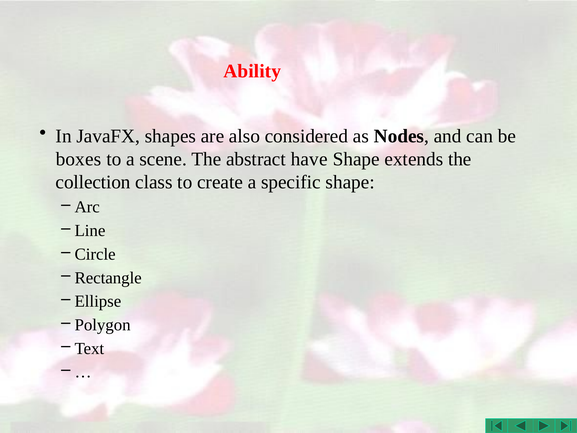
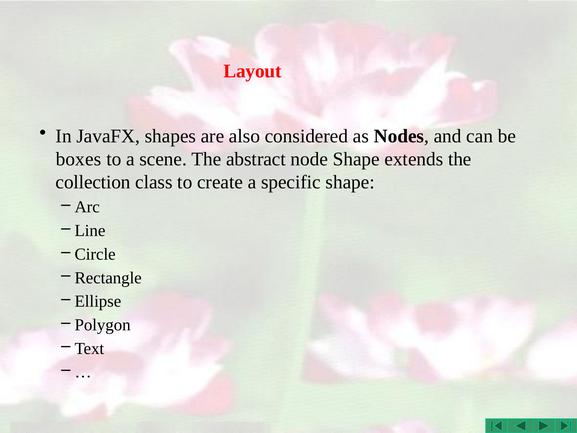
Ability: Ability -> Layout (253, 71)
have: have -> node (309, 159)
